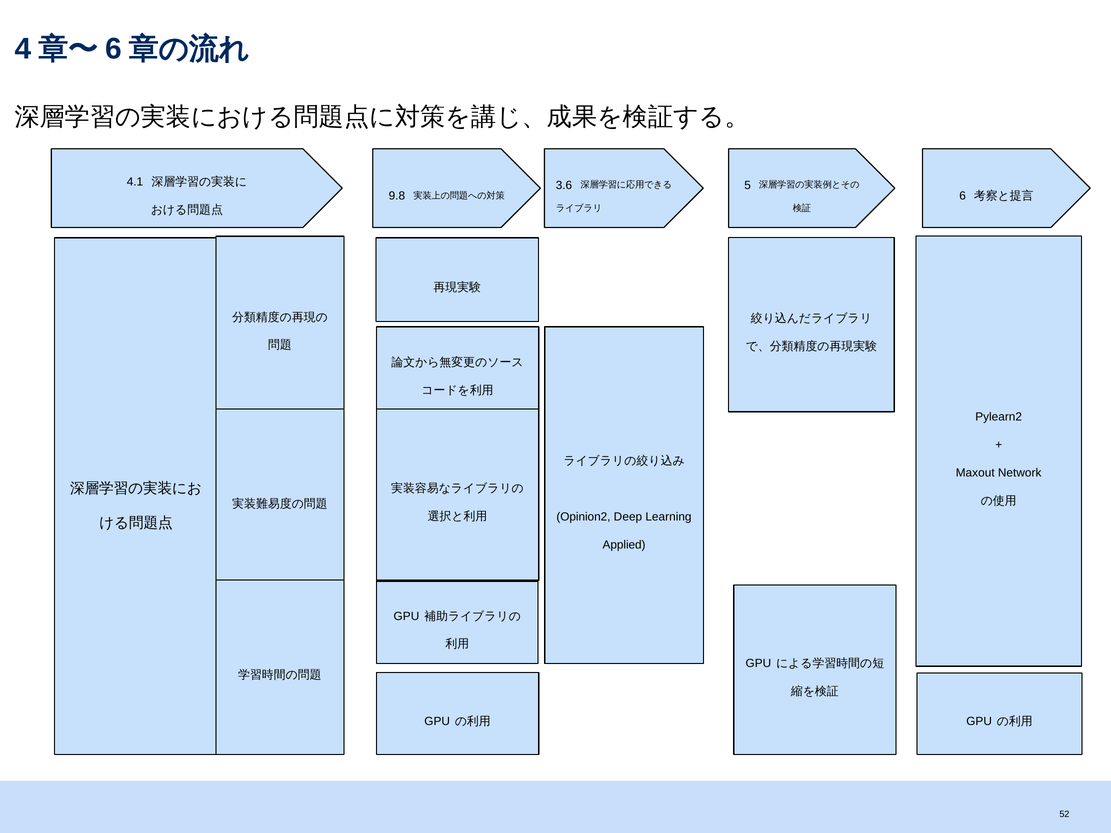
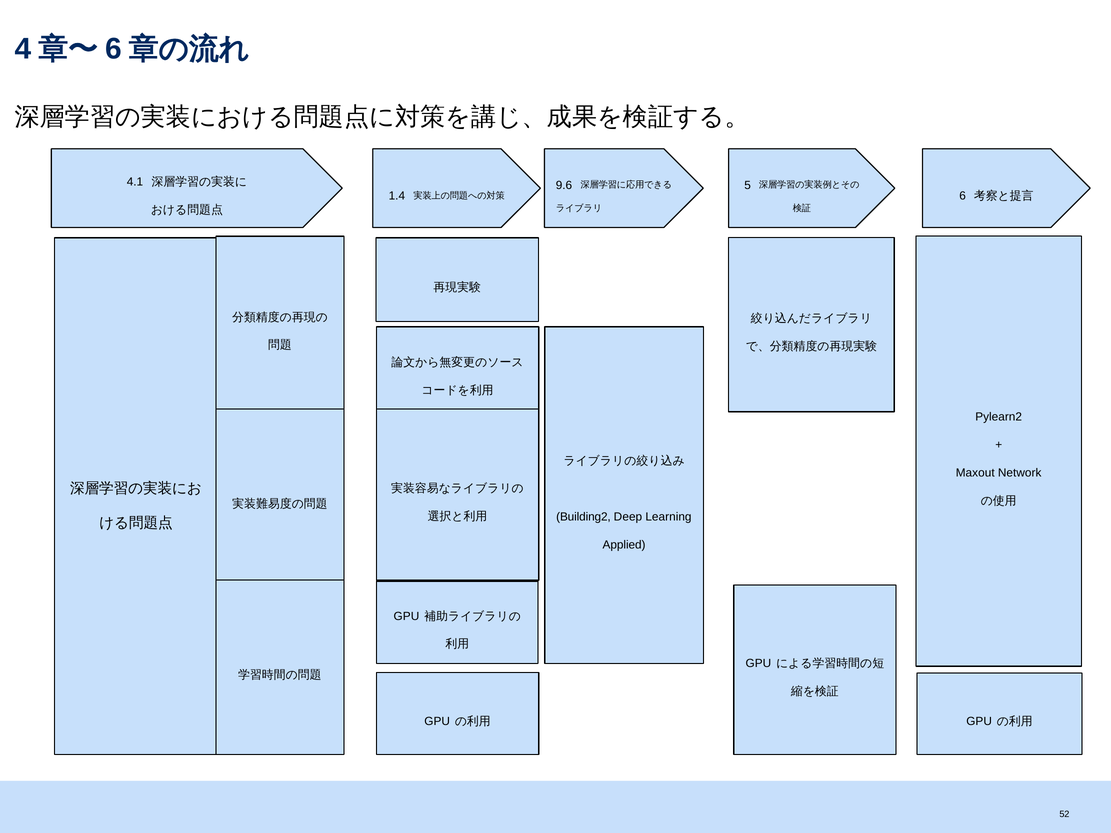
3.6: 3.6 -> 9.6 (564, 185)
9.8: 9.8 -> 1.4 (397, 196)
Opinion2: Opinion2 -> Building2 (583, 517)
